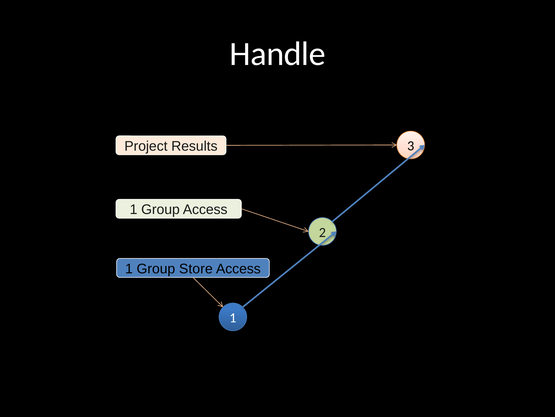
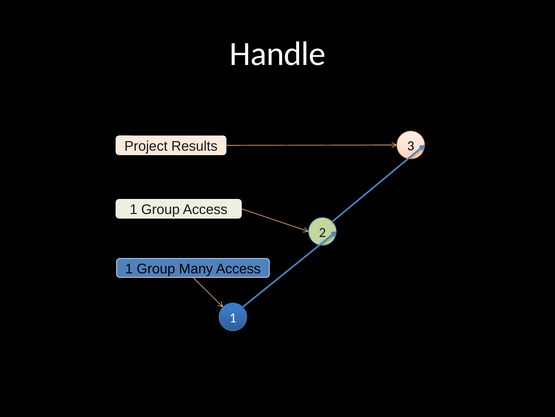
Store: Store -> Many (196, 268)
